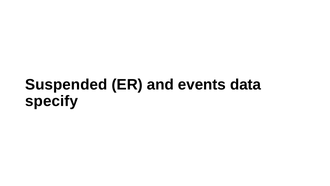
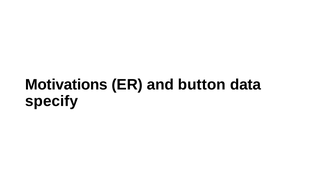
Suspended: Suspended -> Motivations (66, 85)
events: events -> button (202, 85)
